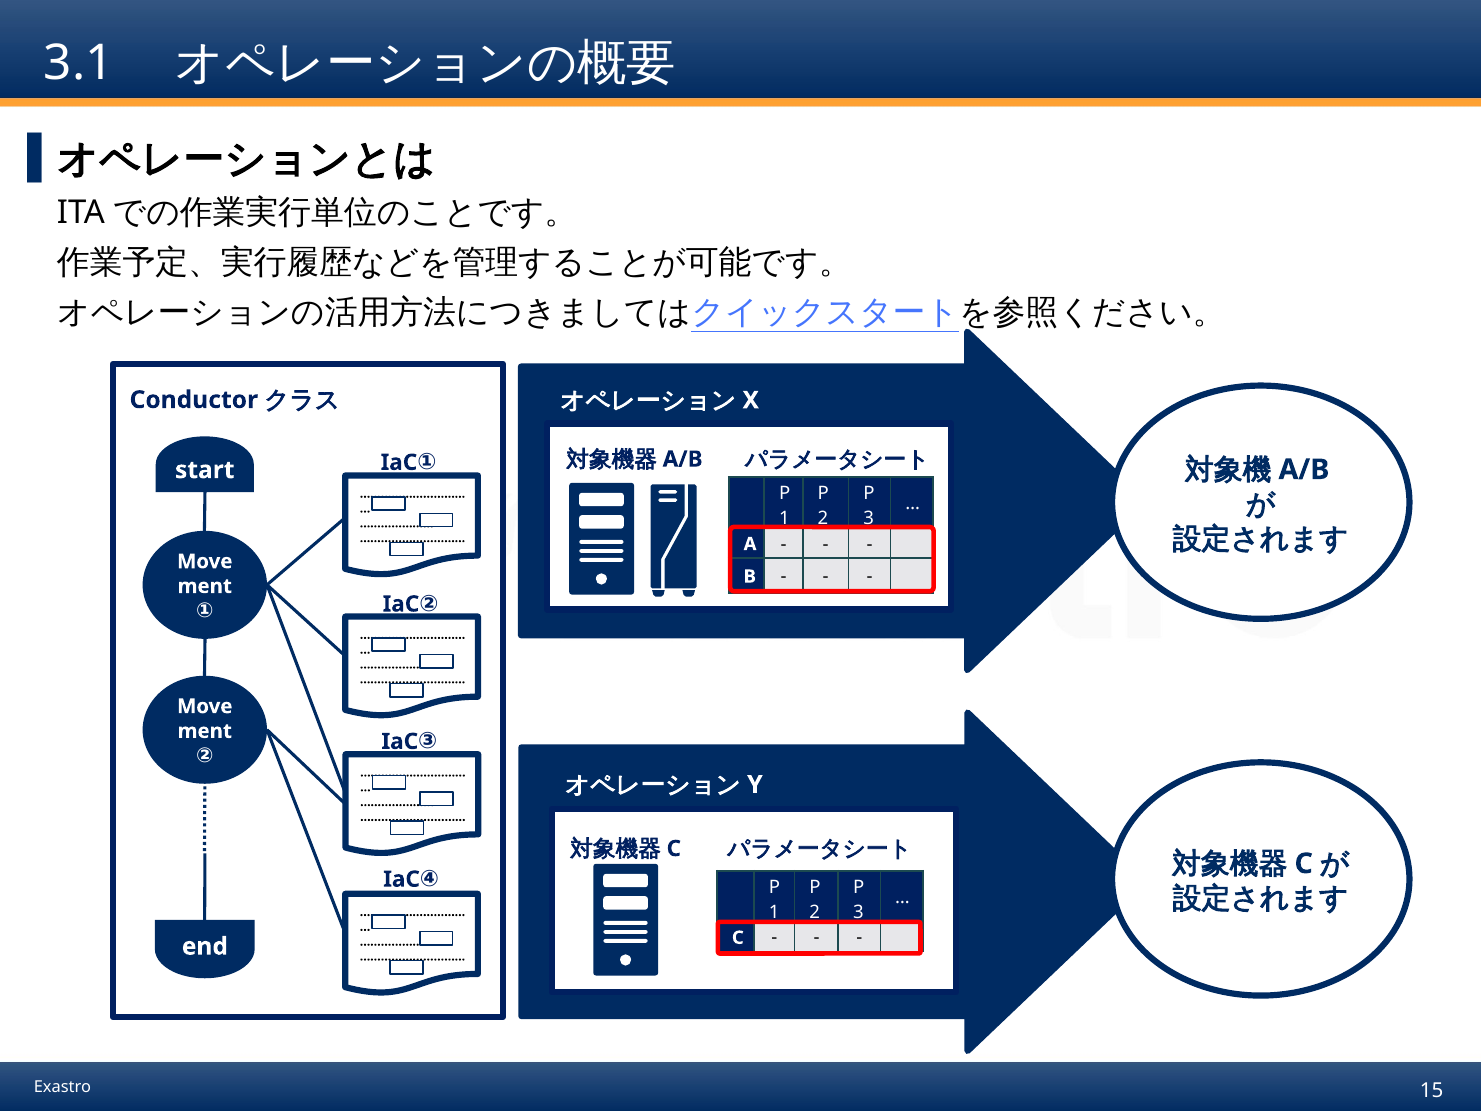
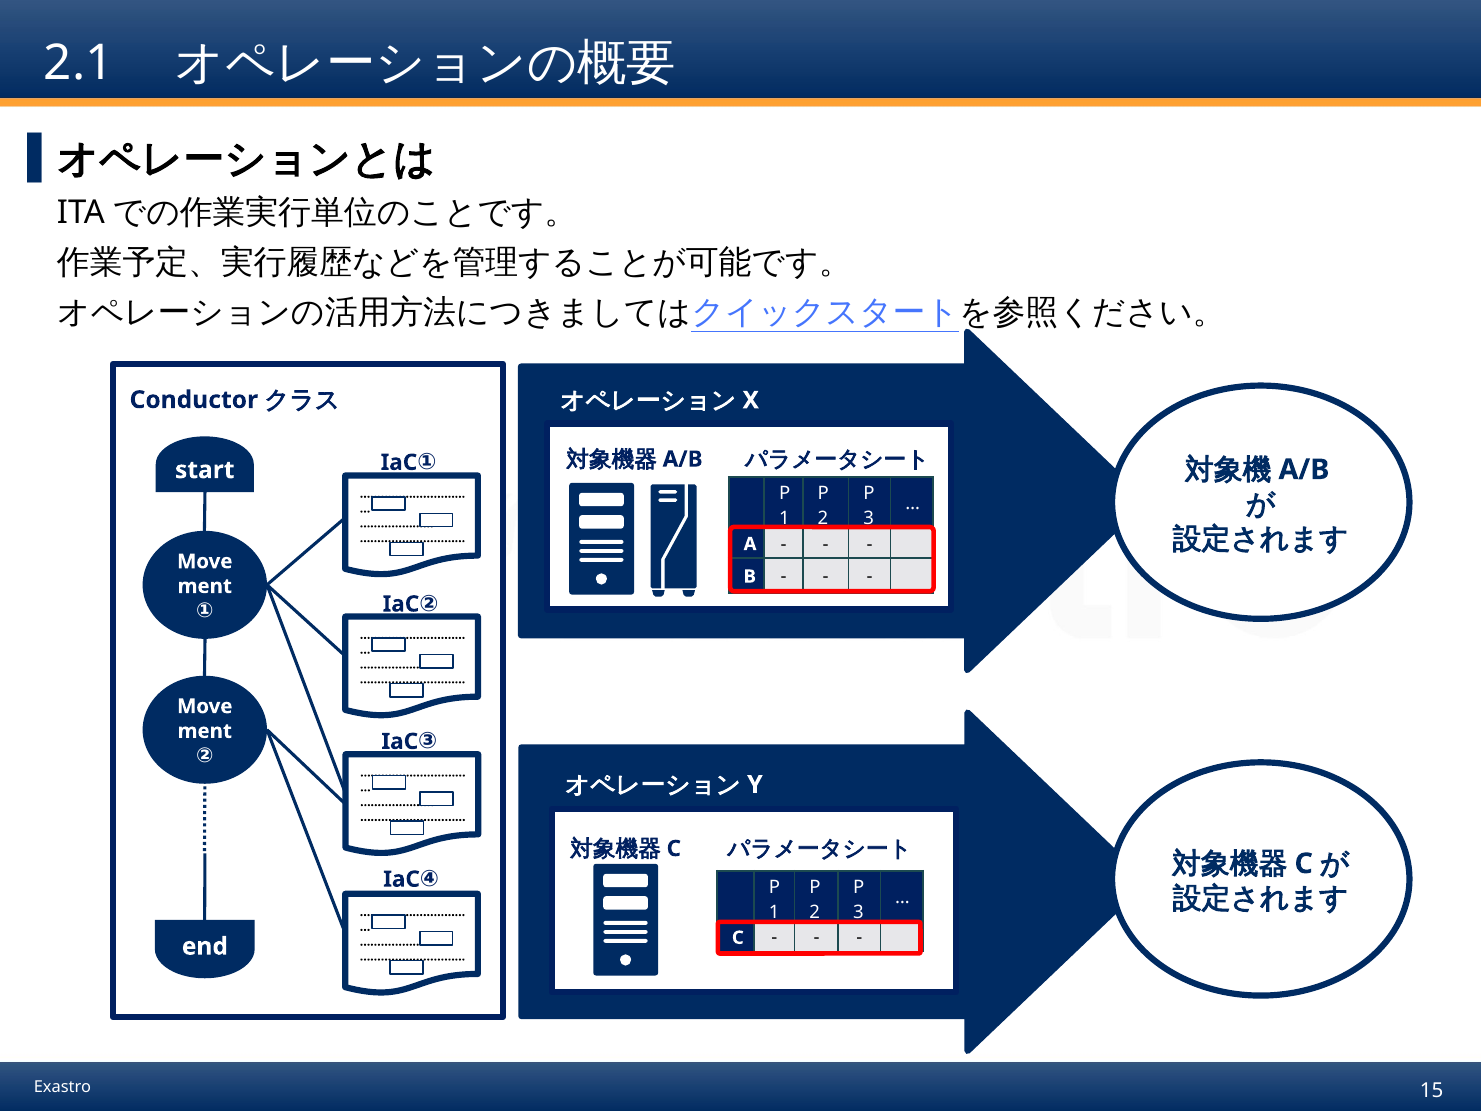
3.1: 3.1 -> 2.1 (79, 63)
